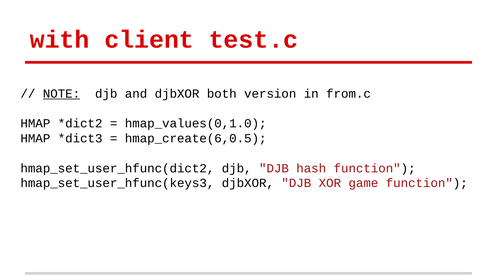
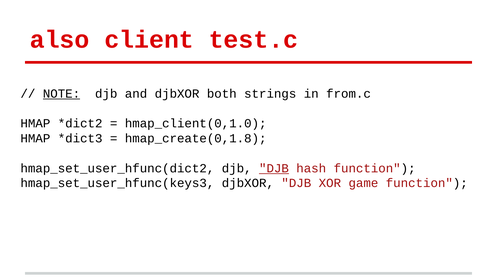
with: with -> also (60, 40)
version: version -> strings (270, 93)
hmap_values(0,1.0: hmap_values(0,1.0 -> hmap_client(0,1.0 (196, 123)
hmap_create(6,0.5: hmap_create(6,0.5 -> hmap_create(0,1.8 (196, 138)
DJB underline: none -> present (274, 168)
